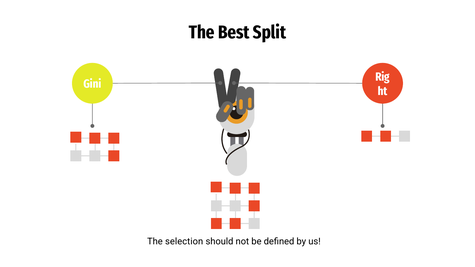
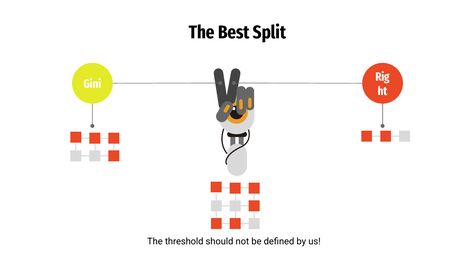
selection: selection -> threshold (184, 242)
